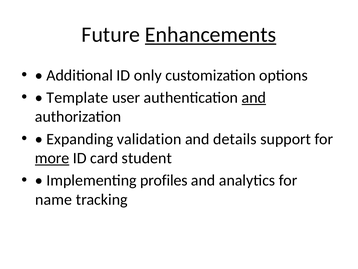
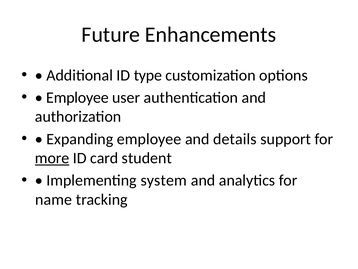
Enhancements underline: present -> none (211, 35)
only: only -> type (148, 75)
Template: Template -> Employee (78, 97)
and underline: present -> none (254, 97)
Expanding validation: validation -> employee (149, 139)
profiles: profiles -> system (164, 180)
